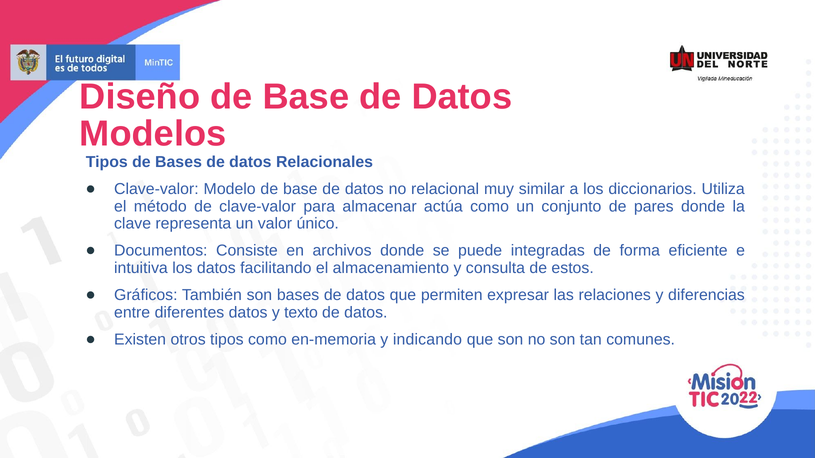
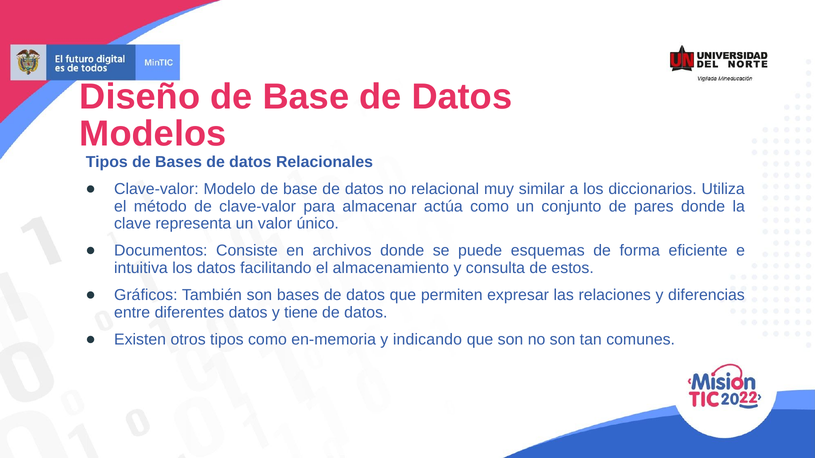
integradas: integradas -> esquemas (548, 251)
texto: texto -> tiene (301, 313)
